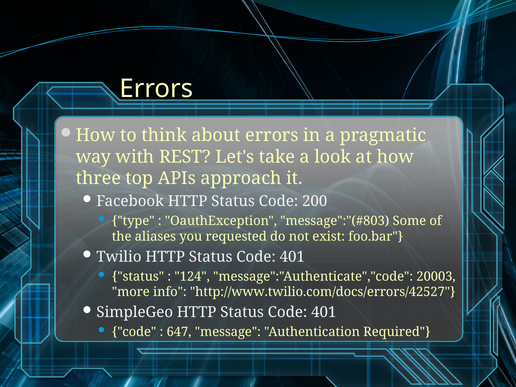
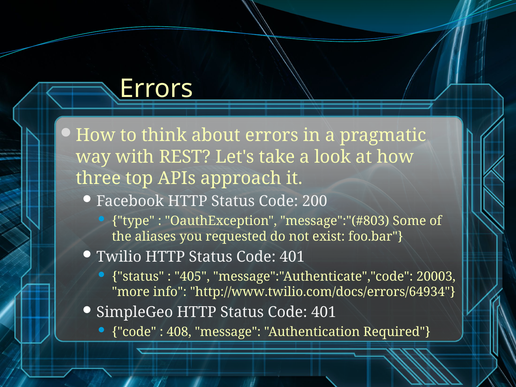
124: 124 -> 405 (192, 276)
http://www.twilio.com/docs/errors/42527: http://www.twilio.com/docs/errors/42527 -> http://www.twilio.com/docs/errors/64934 (323, 292)
647: 647 -> 408 (179, 332)
